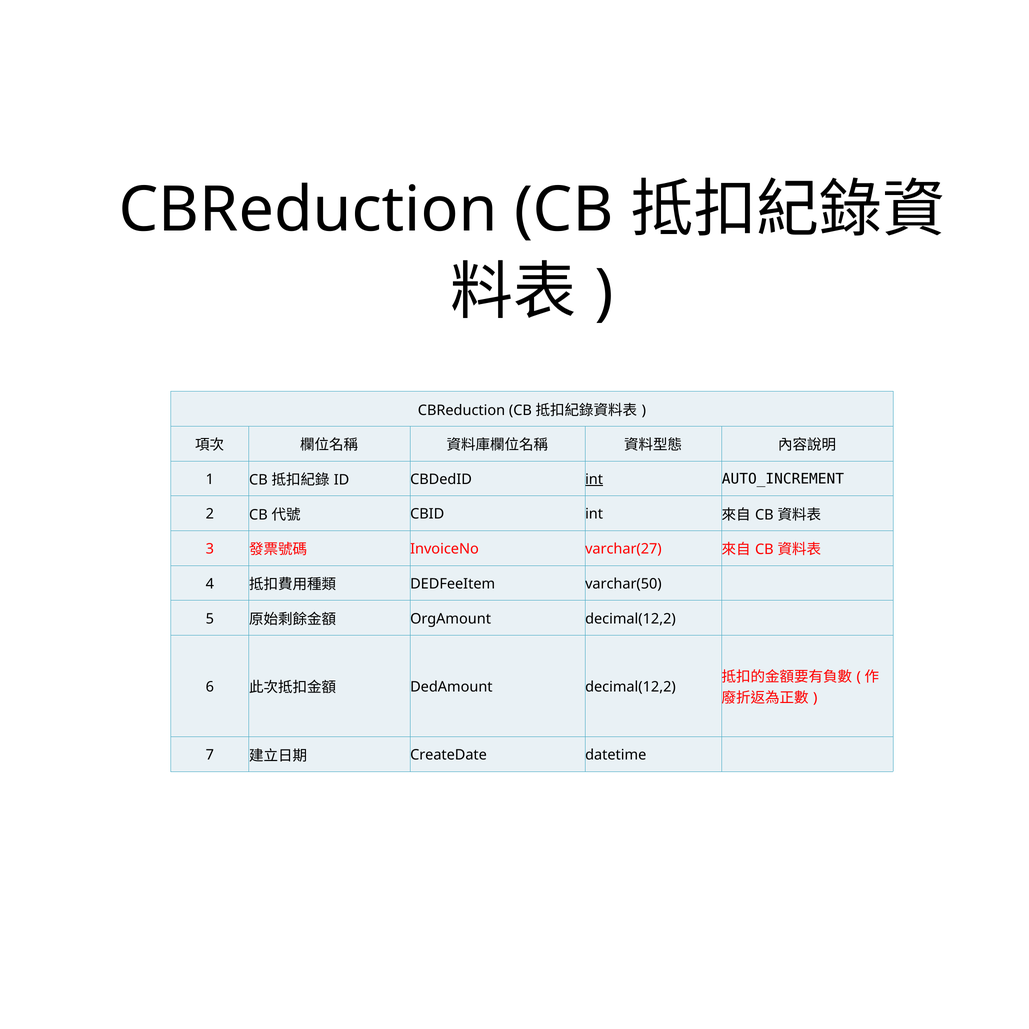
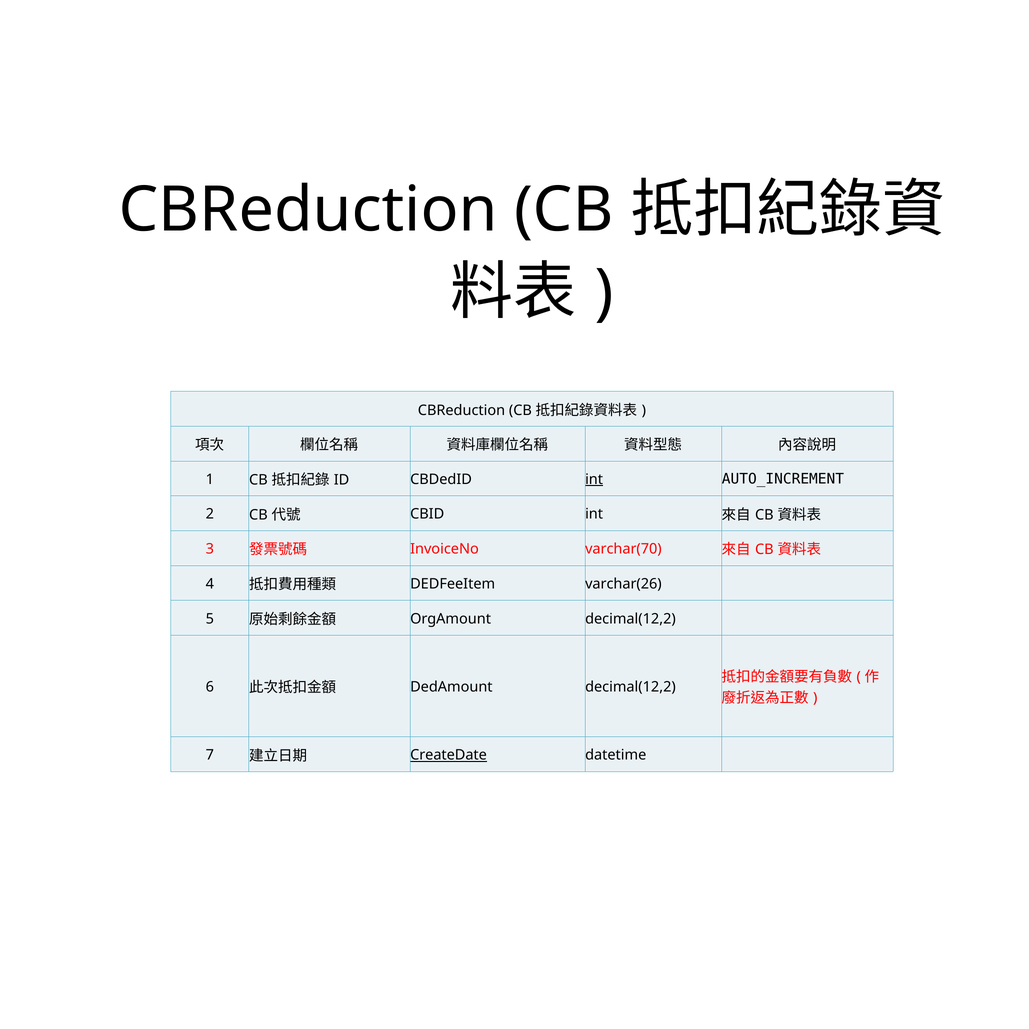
varchar(27: varchar(27 -> varchar(70 (623, 549)
varchar(50: varchar(50 -> varchar(26 (623, 584)
CreateDate underline: none -> present (449, 755)
